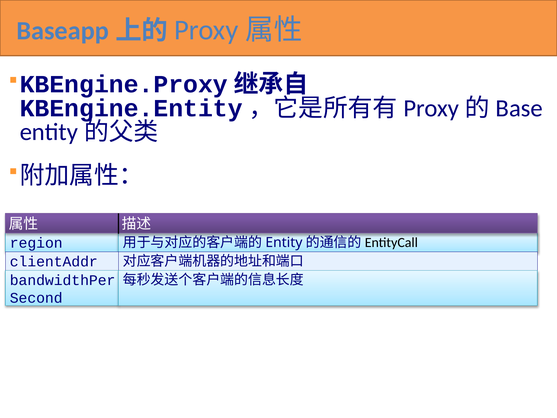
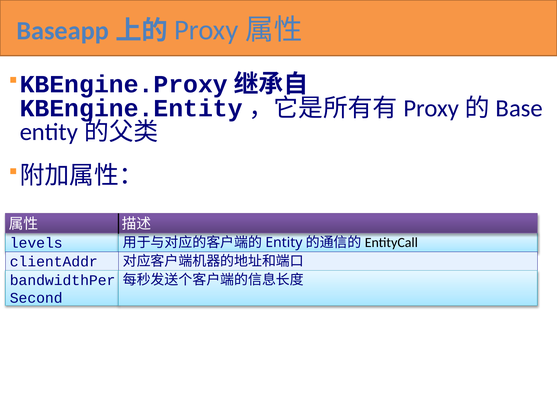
region: region -> levels (36, 243)
